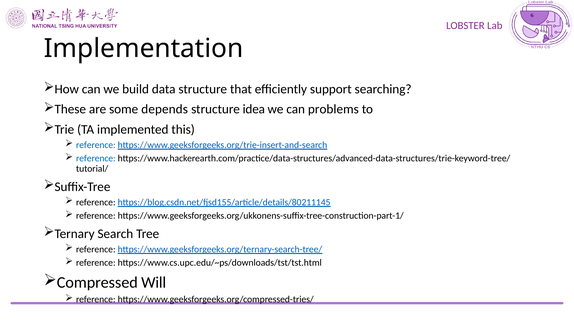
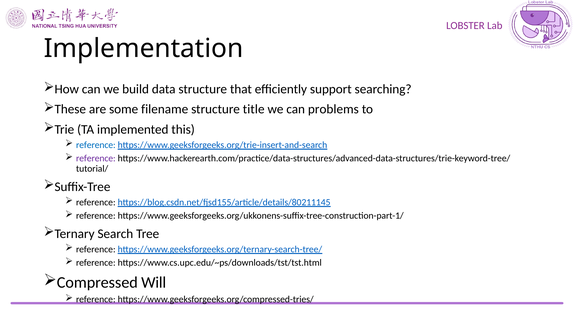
depends: depends -> filename (165, 109)
idea: idea -> title (254, 109)
reference colour: blue -> purple (96, 158)
